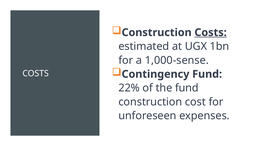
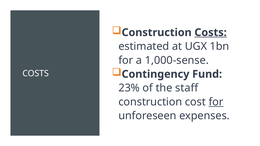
22%: 22% -> 23% (129, 88)
the fund: fund -> staff (187, 88)
for underline: none -> present (216, 102)
